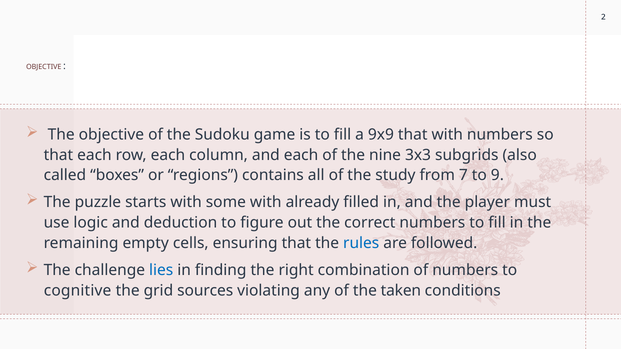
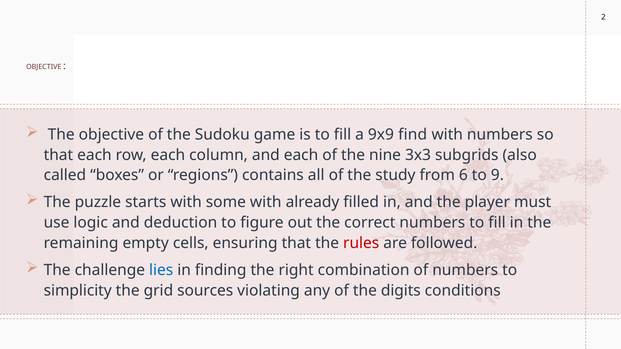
9x9 that: that -> find (413, 135)
7: 7 -> 6 (463, 176)
rules colour: blue -> red (361, 243)
cognitive: cognitive -> simplicity (78, 291)
taken: taken -> digits (401, 291)
